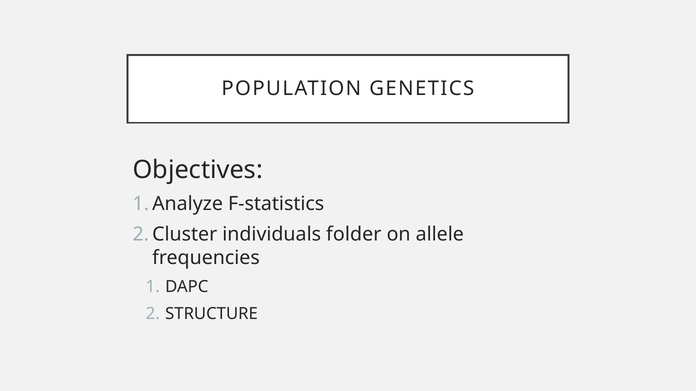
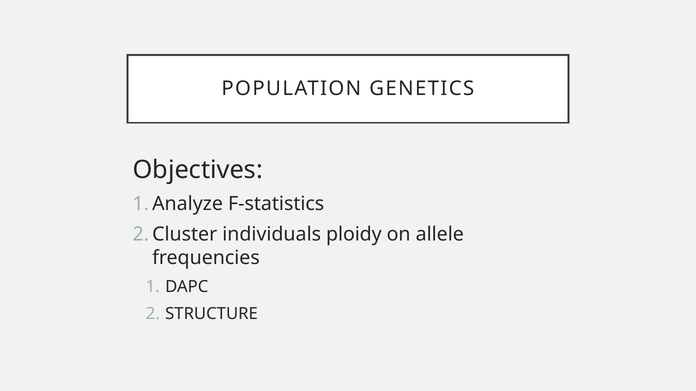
folder: folder -> ploidy (354, 235)
